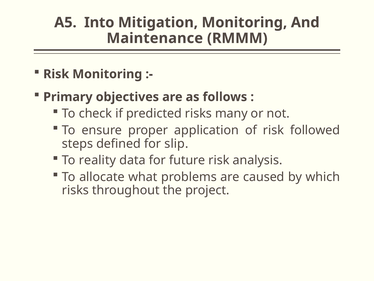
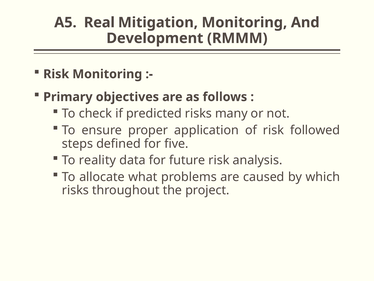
Into: Into -> Real (99, 22)
Maintenance: Maintenance -> Development (155, 38)
slip: slip -> five (176, 143)
